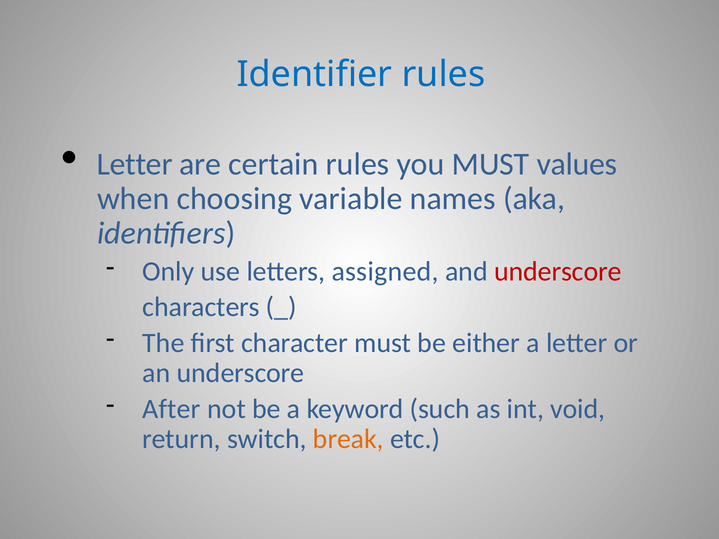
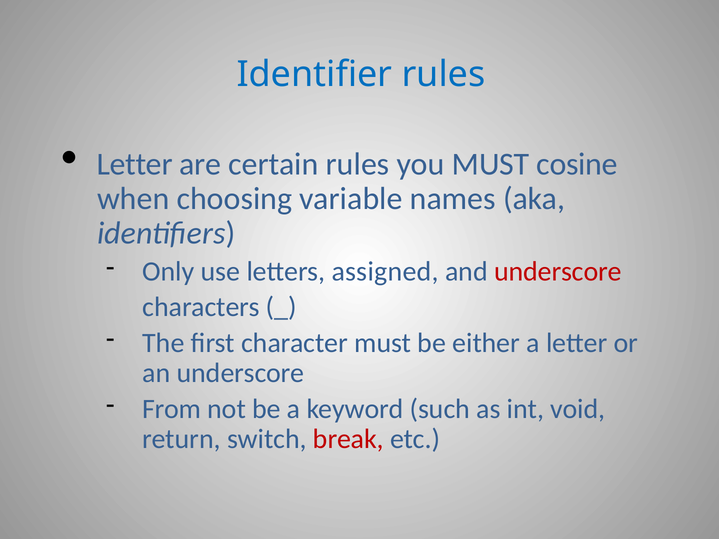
values: values -> cosine (577, 164)
After: After -> From (172, 409)
break colour: orange -> red (348, 439)
